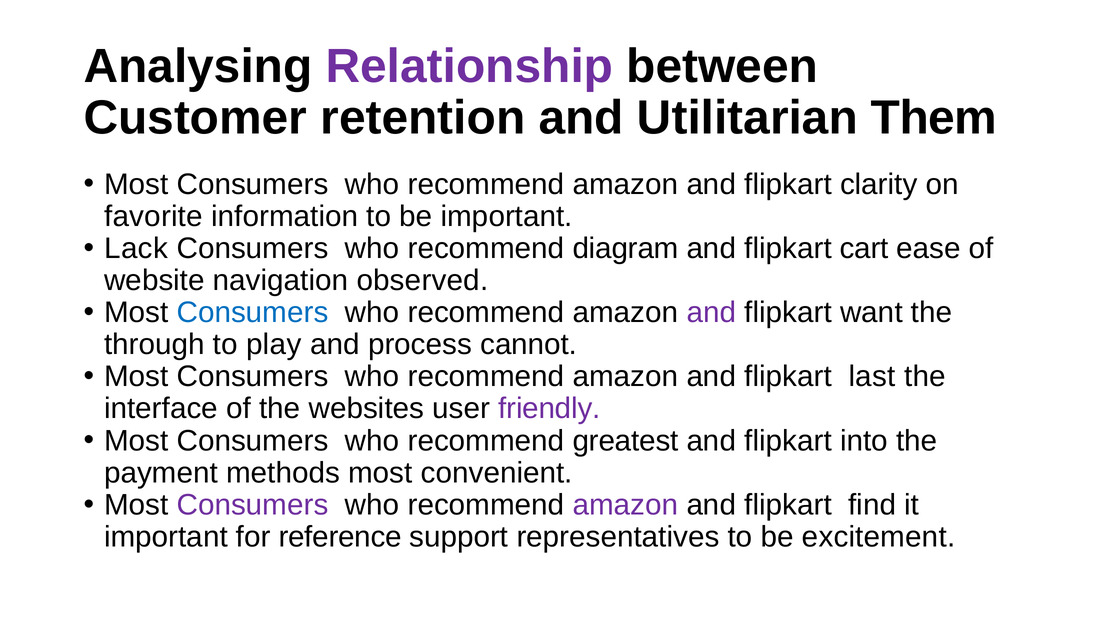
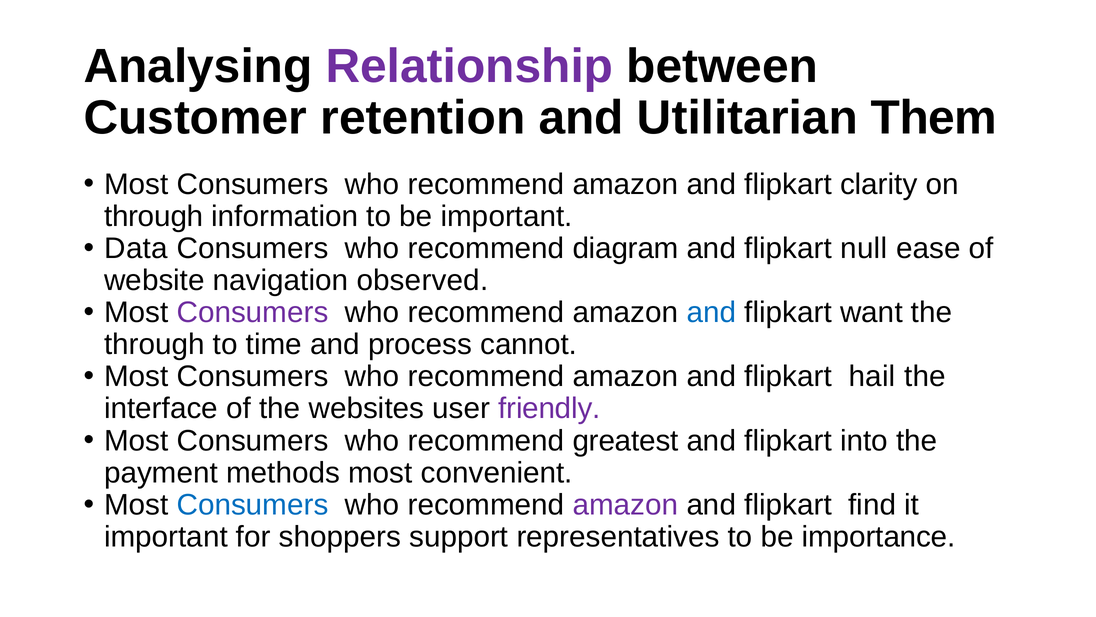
favorite: favorite -> through (154, 216)
Lack: Lack -> Data (136, 248)
cart: cart -> null (864, 248)
Consumers colour: blue -> purple (253, 312)
and colour: purple -> blue (711, 312)
play: play -> time (274, 344)
last: last -> hail (872, 376)
Consumers colour: purple -> blue (253, 504)
reference: reference -> shoppers (340, 536)
excitement: excitement -> importance (879, 536)
